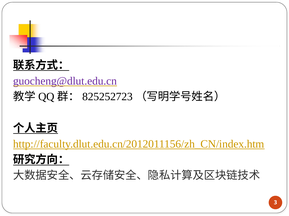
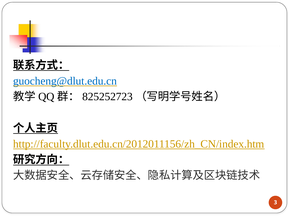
guocheng@dlut.edu.cn colour: purple -> blue (65, 81)
